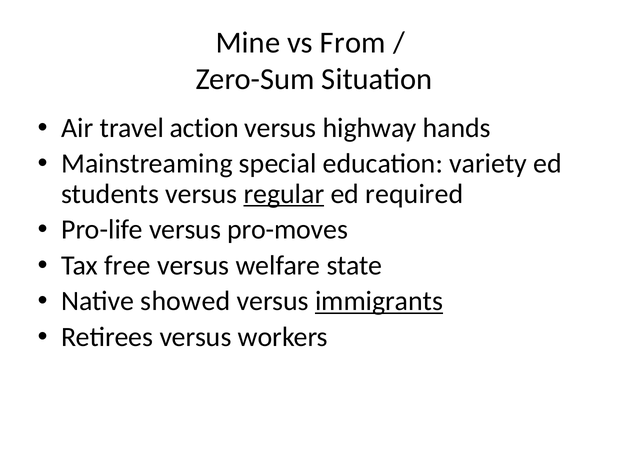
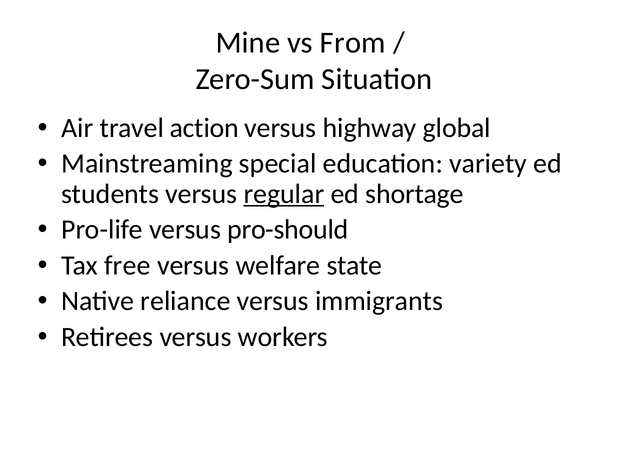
hands: hands -> global (457, 128)
required: required -> shortage (415, 194)
pro-moves: pro-moves -> pro-should (288, 230)
showed: showed -> reliance (185, 301)
immigrants underline: present -> none (379, 301)
